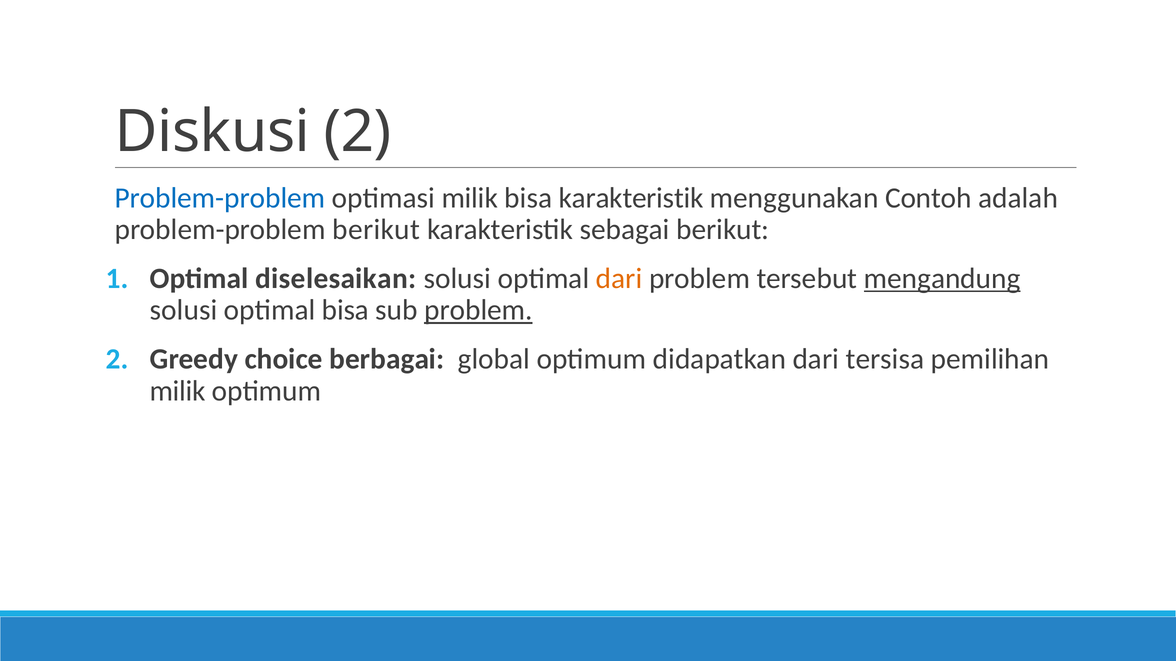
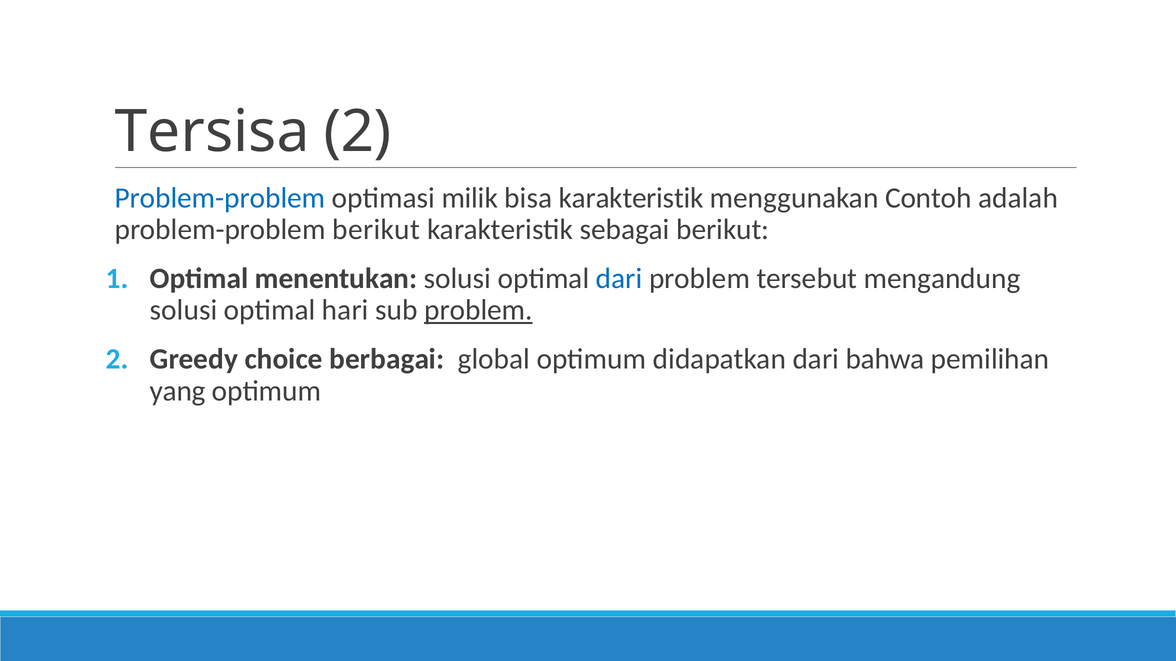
Diskusi: Diskusi -> Tersisa (212, 132)
diselesaikan: diselesaikan -> menentukan (336, 279)
dari colour: orange -> blue (619, 279)
mengandung underline: present -> none (942, 279)
optimal bisa: bisa -> hari (345, 311)
tersisa: tersisa -> bahwa (885, 359)
milik: milik -> yang (178, 391)
